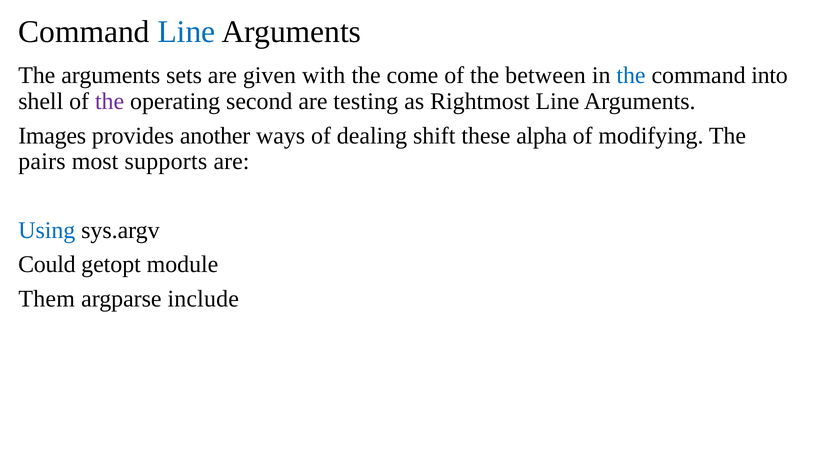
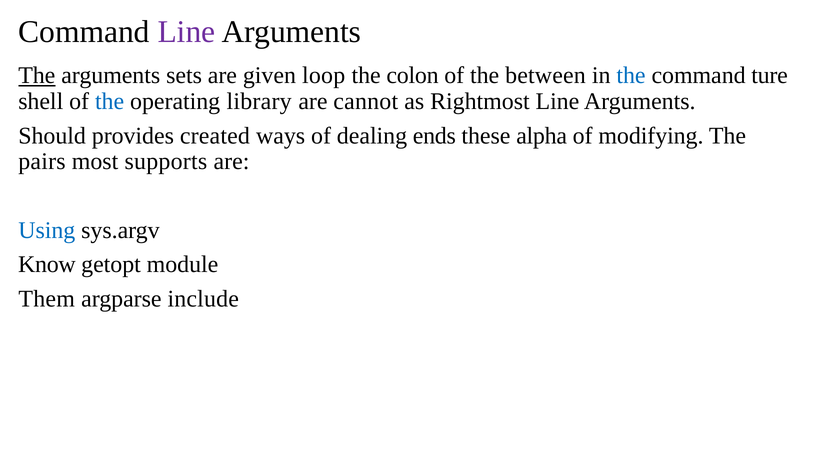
Line colour: blue -> purple (186, 32)
The underline: none -> present (37, 75)
with: with -> loop (324, 75)
come: come -> colon (413, 75)
into: into -> ture (770, 75)
the colour: purple -> blue (110, 101)
second: second -> library (259, 101)
testing: testing -> cannot (366, 101)
Images: Images -> Should (52, 136)
another: another -> created (215, 136)
shift: shift -> ends (434, 136)
Could: Could -> Know (47, 265)
